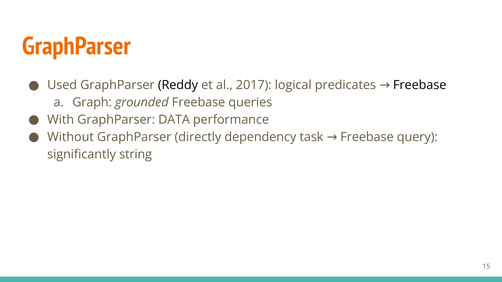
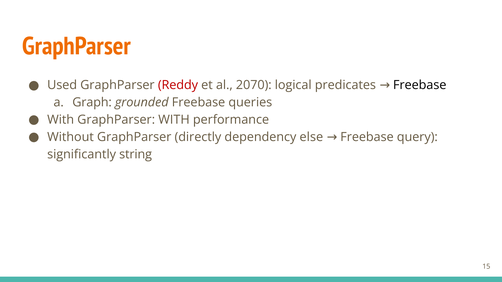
Reddy colour: black -> red (178, 85)
2017: 2017 -> 2070 (254, 85)
GraphParser DATA: DATA -> WITH (174, 120)
task: task -> else (311, 137)
